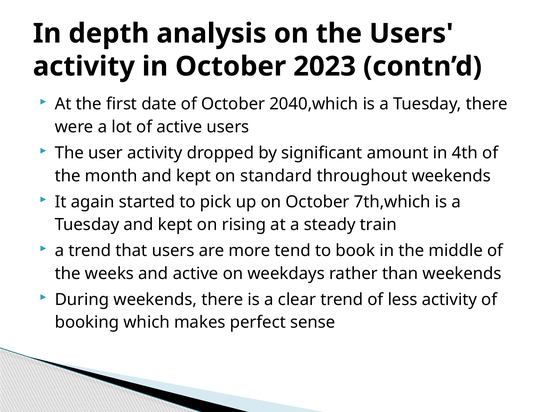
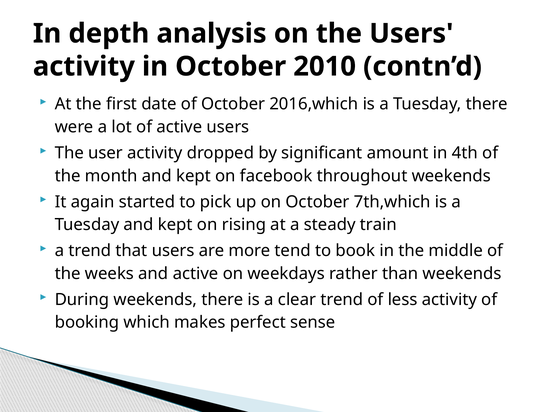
2023: 2023 -> 2010 (325, 66)
2040,which: 2040,which -> 2016,which (314, 104)
standard: standard -> facebook (276, 176)
